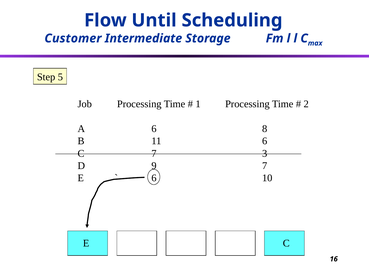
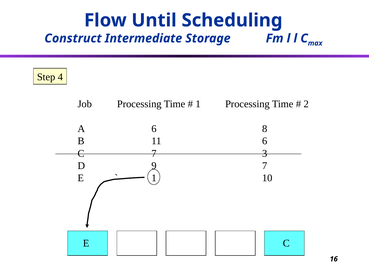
Customer: Customer -> Construct (73, 38)
5: 5 -> 4 (60, 77)
6: 6 -> 1 (154, 178)
